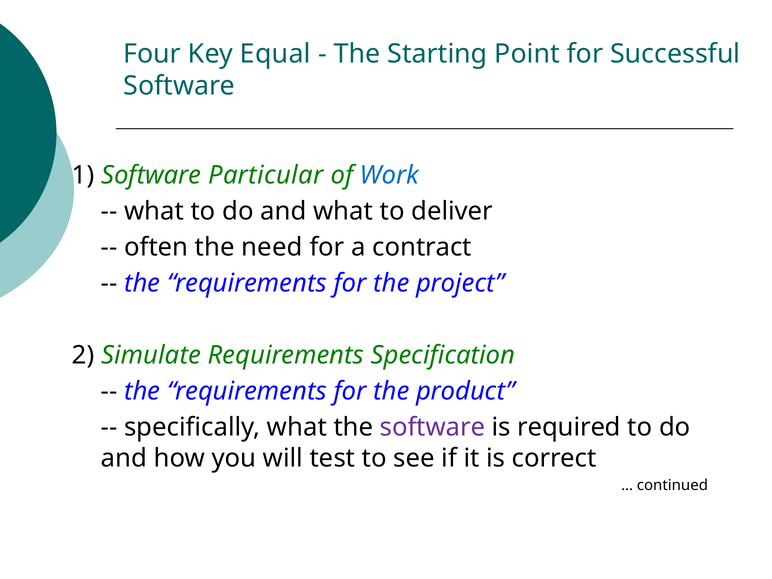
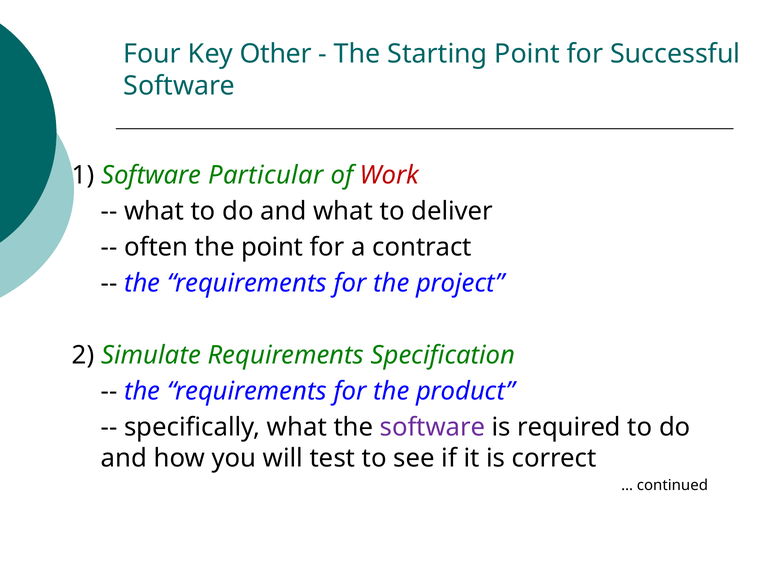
Equal: Equal -> Other (276, 54)
Work colour: blue -> red (390, 175)
the need: need -> point (272, 247)
